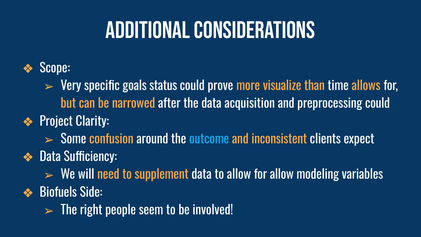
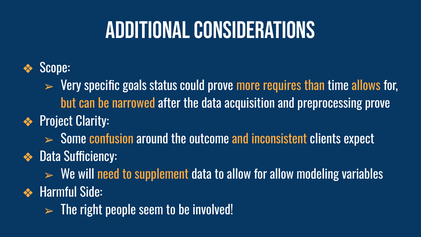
visualize: visualize -> requires (282, 86)
preprocessing could: could -> prove (378, 104)
outcome colour: light blue -> white (209, 139)
Biofuels: Biofuels -> Harmful (58, 192)
